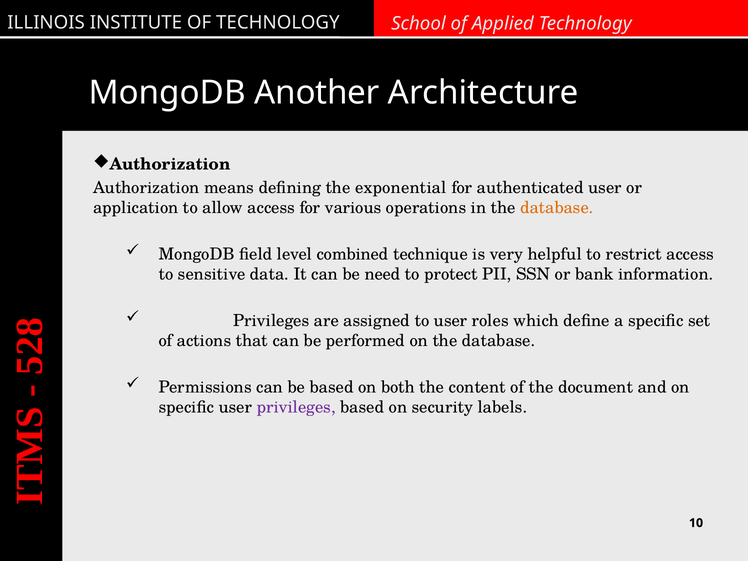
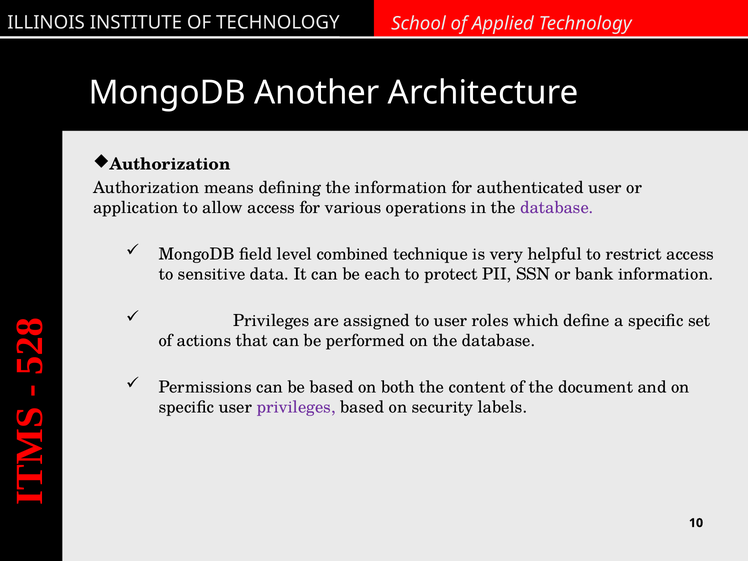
the exponential: exponential -> information (401, 188)
database colour: orange -> purple (557, 208)
need: need -> each (382, 274)
